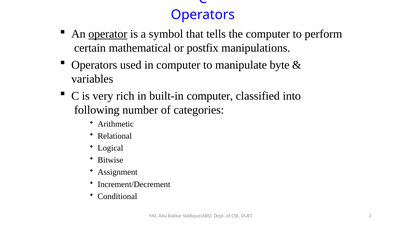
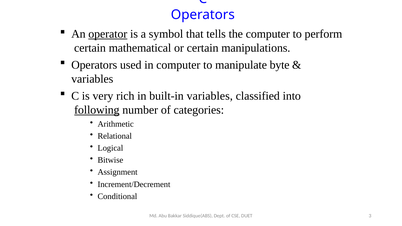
or postfix: postfix -> certain (203, 48)
built-in computer: computer -> variables (210, 96)
following underline: none -> present (97, 110)
